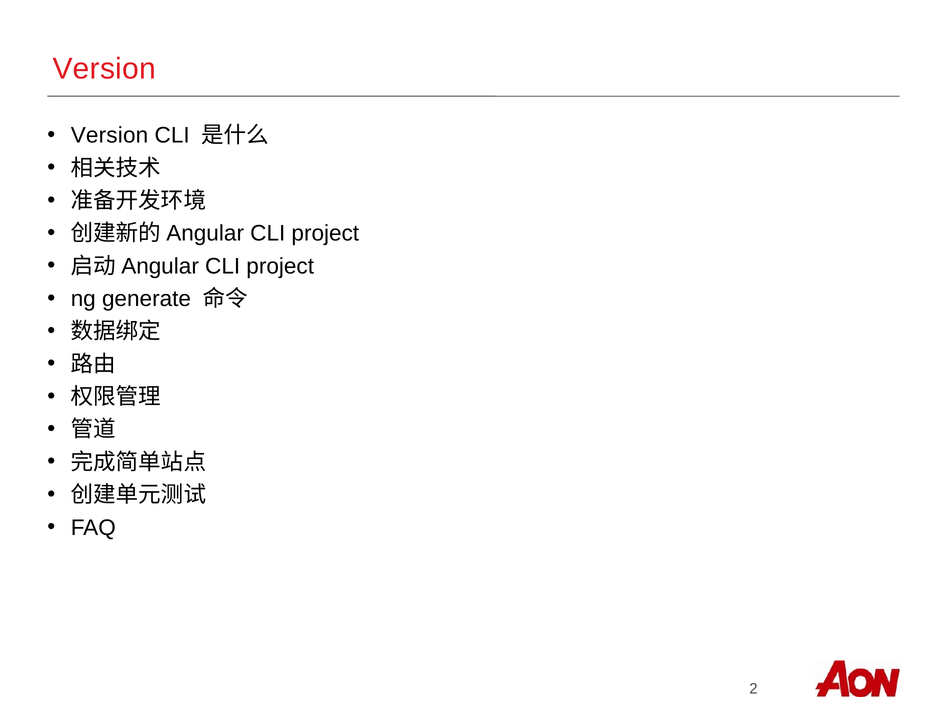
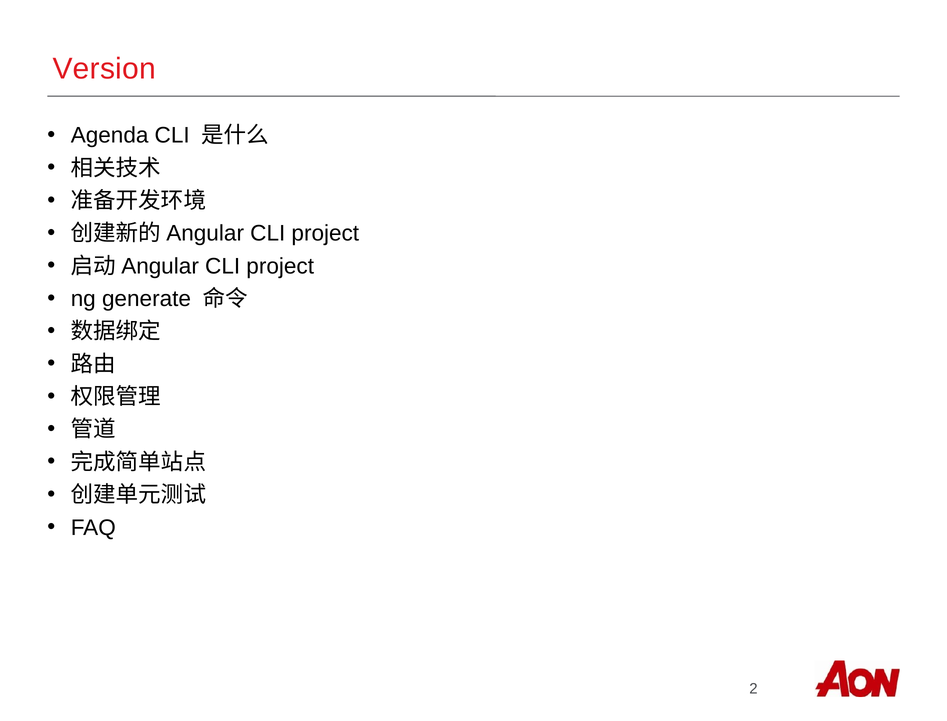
Version: Version -> Agenda (110, 136)
